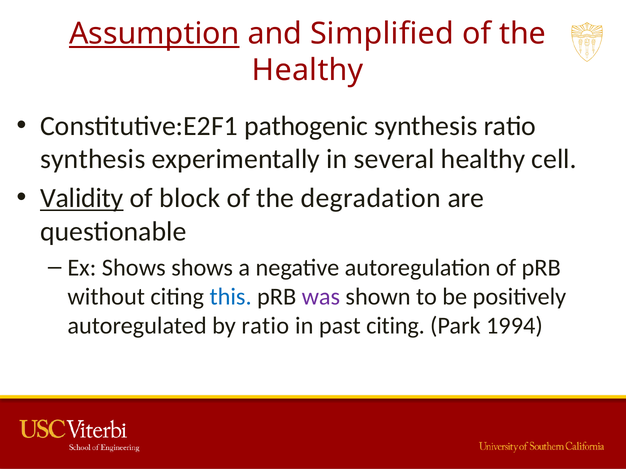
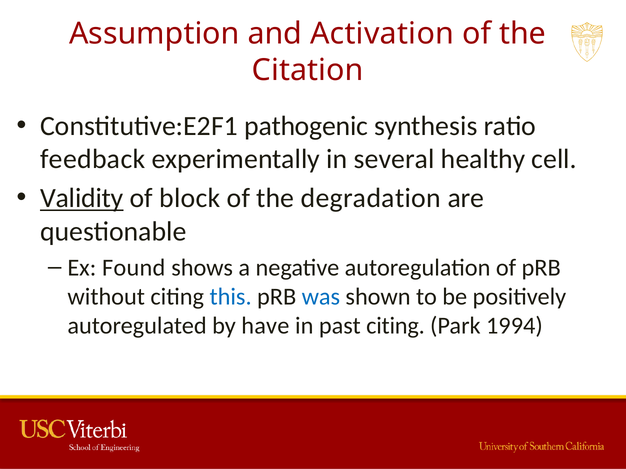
Assumption underline: present -> none (154, 34)
Simplified: Simplified -> Activation (382, 34)
Healthy: Healthy -> Citation (308, 70)
synthesis: synthesis -> feedback (93, 159)
Ex Shows: Shows -> Found (134, 268)
was colour: purple -> blue (321, 297)
by ratio: ratio -> have (265, 326)
